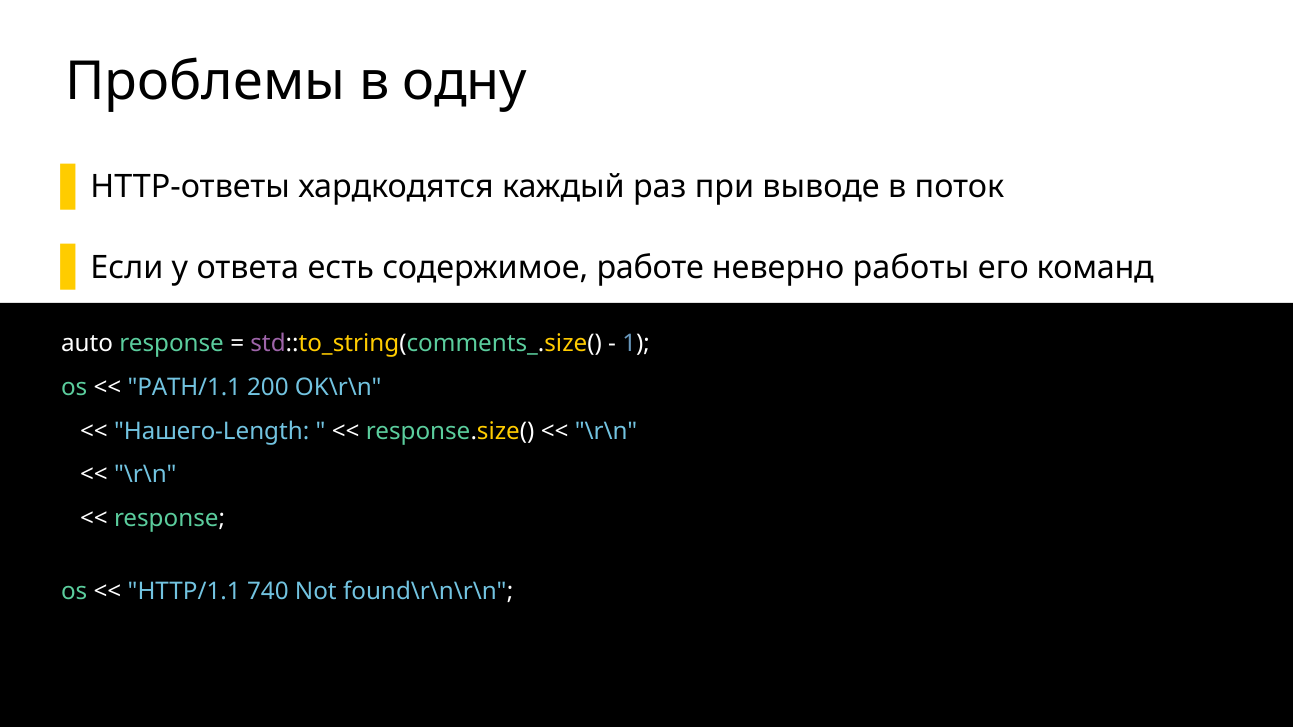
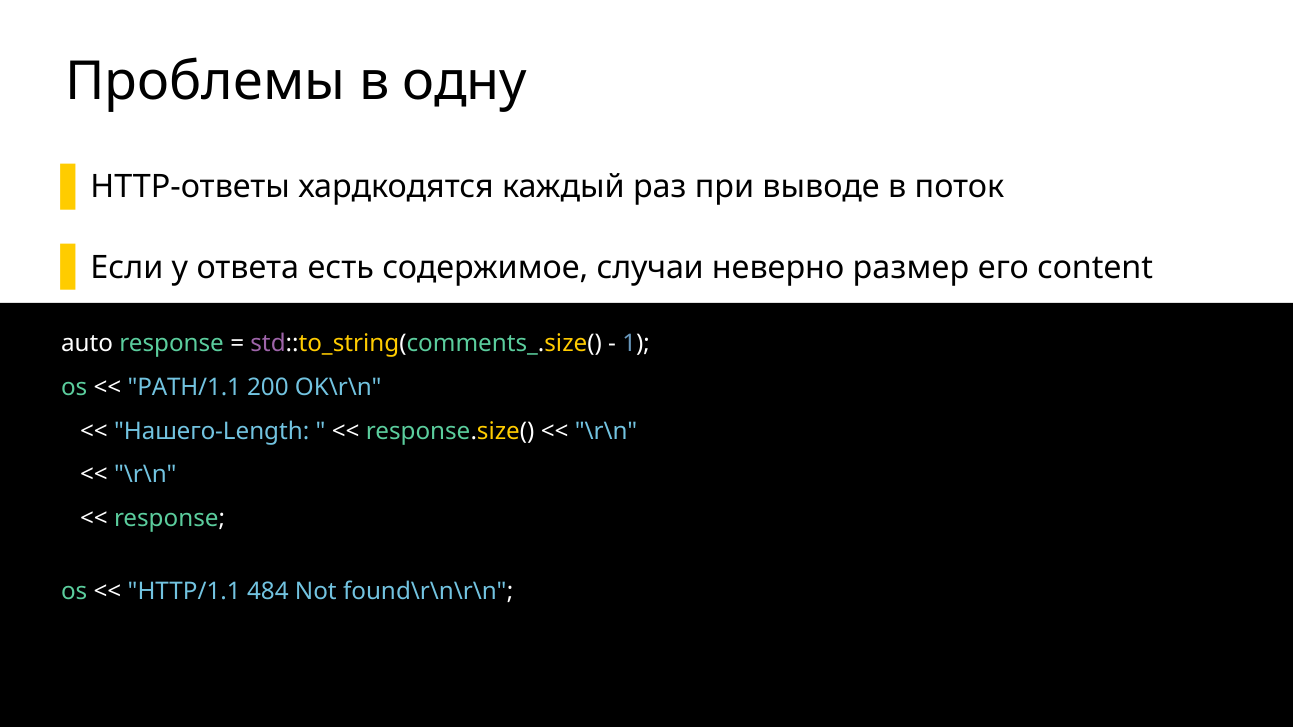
работе: работе -> случаи (650, 268)
работы: работы -> размер (911, 268)
команд: команд -> content (1095, 268)
740: 740 -> 484 (268, 591)
